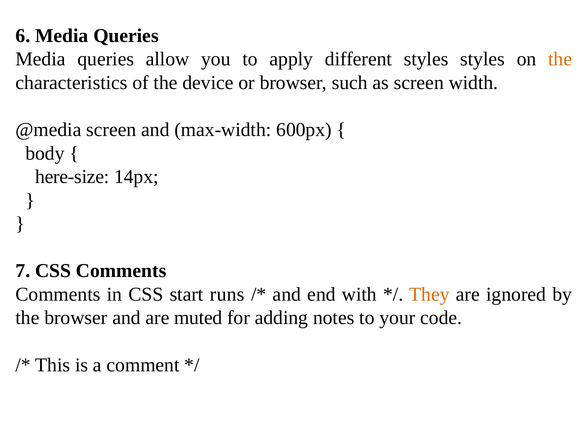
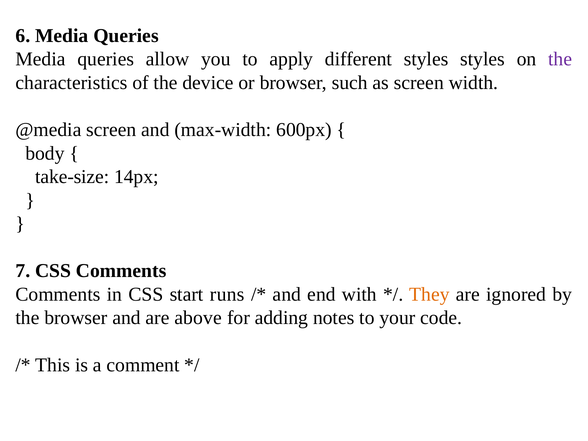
the colour: orange -> purple (560, 59)
here-size: here-size -> take-size (72, 177)
muted: muted -> above (198, 318)
